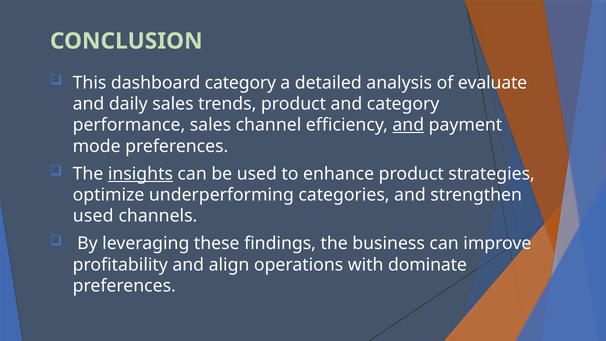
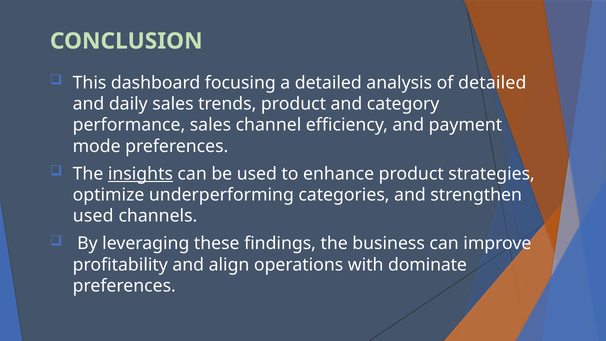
dashboard category: category -> focusing (240, 83)
of evaluate: evaluate -> detailed (492, 83)
and underline: present -> none (408, 125)
